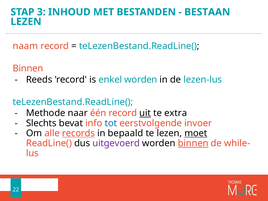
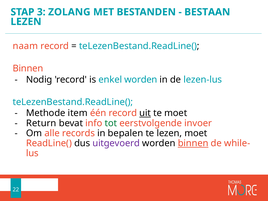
INHOUD: INHOUD -> ZOLANG (69, 12)
Reeds: Reeds -> Nodig (39, 80)
naar: naar -> item (78, 113)
te extra: extra -> moet (176, 113)
Slechts: Slechts -> Return (41, 123)
tot colour: blue -> green (111, 123)
records underline: present -> none (78, 133)
bepaald: bepaald -> bepalen (126, 133)
moet underline: present -> none (196, 133)
